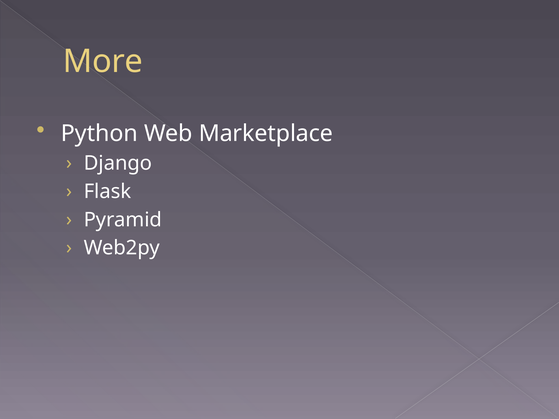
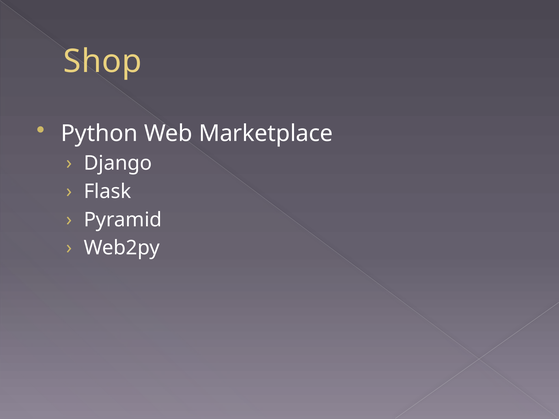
More: More -> Shop (103, 61)
